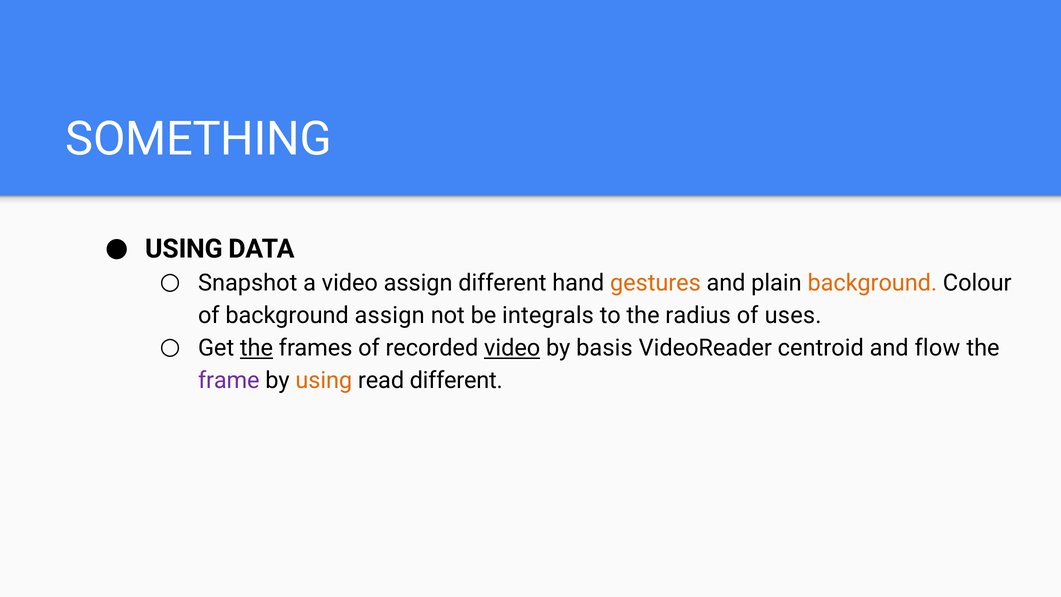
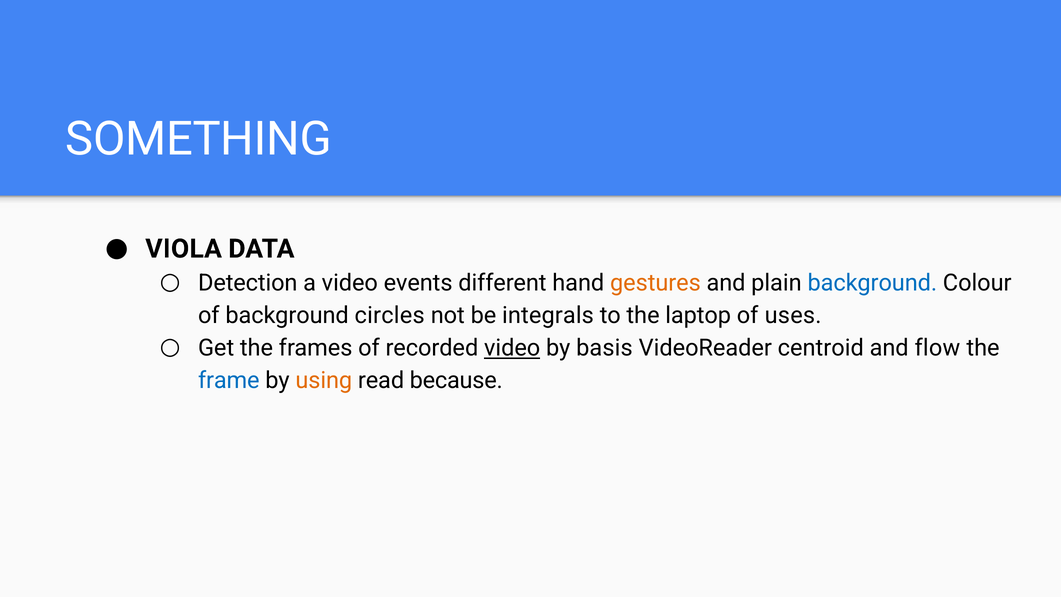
USING: USING -> VIOLA (184, 249)
Snapshot: Snapshot -> Detection (248, 283)
video assign: assign -> events (418, 283)
background colour: orange -> blue (872, 283)
background assign: assign -> circles (390, 315)
radius: radius -> laptop (698, 315)
the underline: present -> none (256, 348)
frame colour: purple -> blue (229, 380)
read different: different -> because (456, 380)
